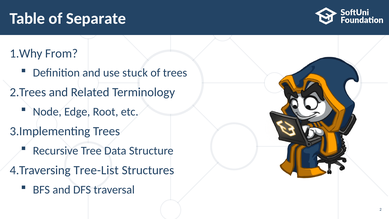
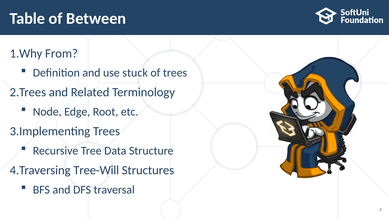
Separate: Separate -> Between (96, 18)
Tree-List: Tree-List -> Tree-Will (96, 170)
